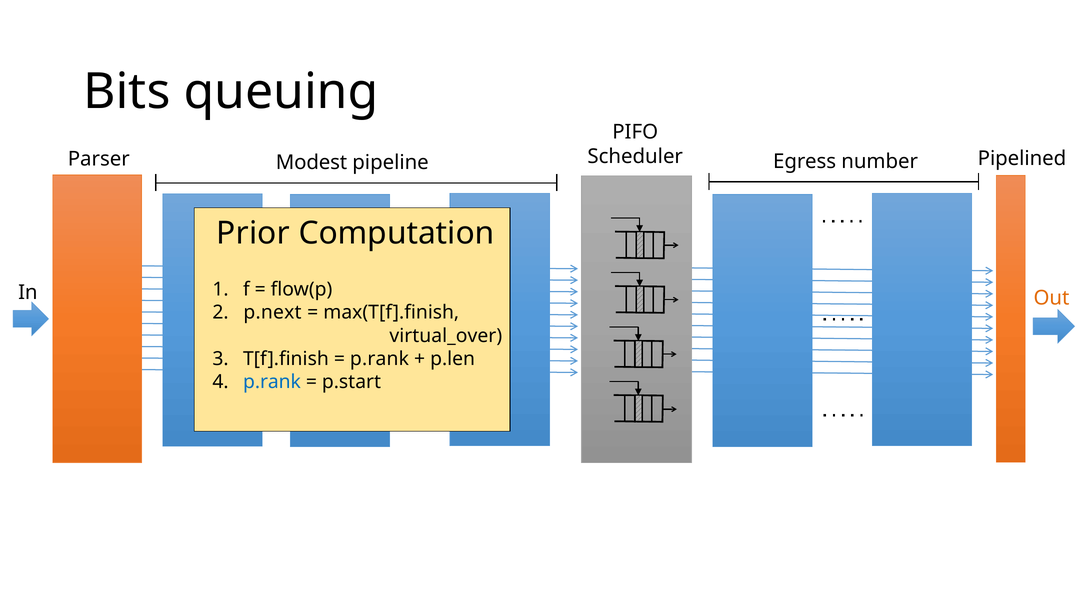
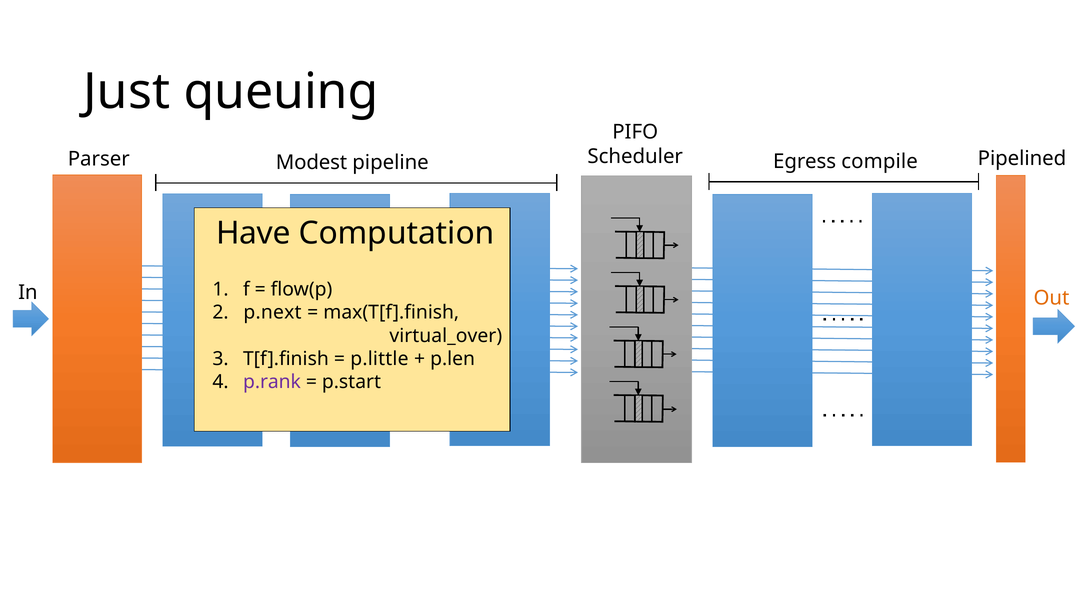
Bits: Bits -> Just (127, 92)
number: number -> compile (880, 162)
Prior: Prior -> Have (253, 233)
p.rank: p.rank -> p.little (379, 359)
p.rank colour: blue -> purple (272, 382)
